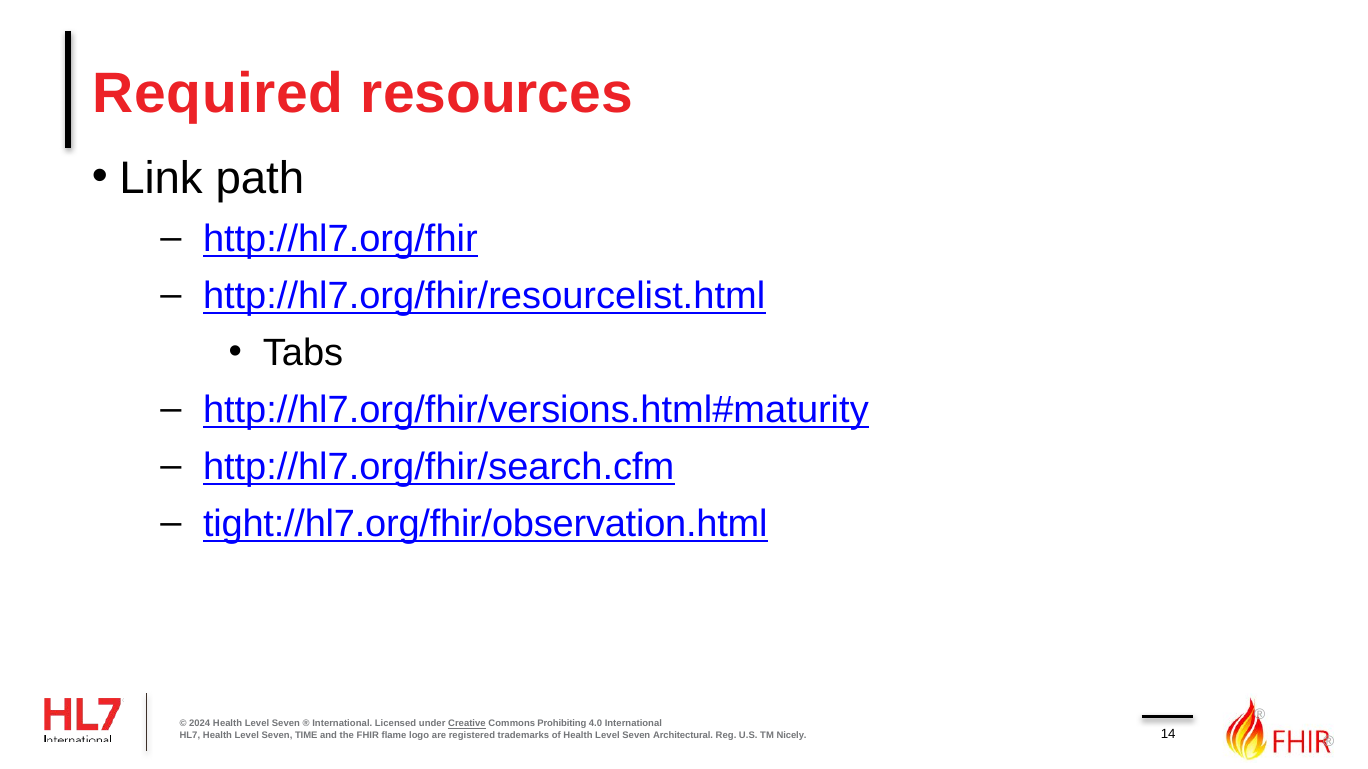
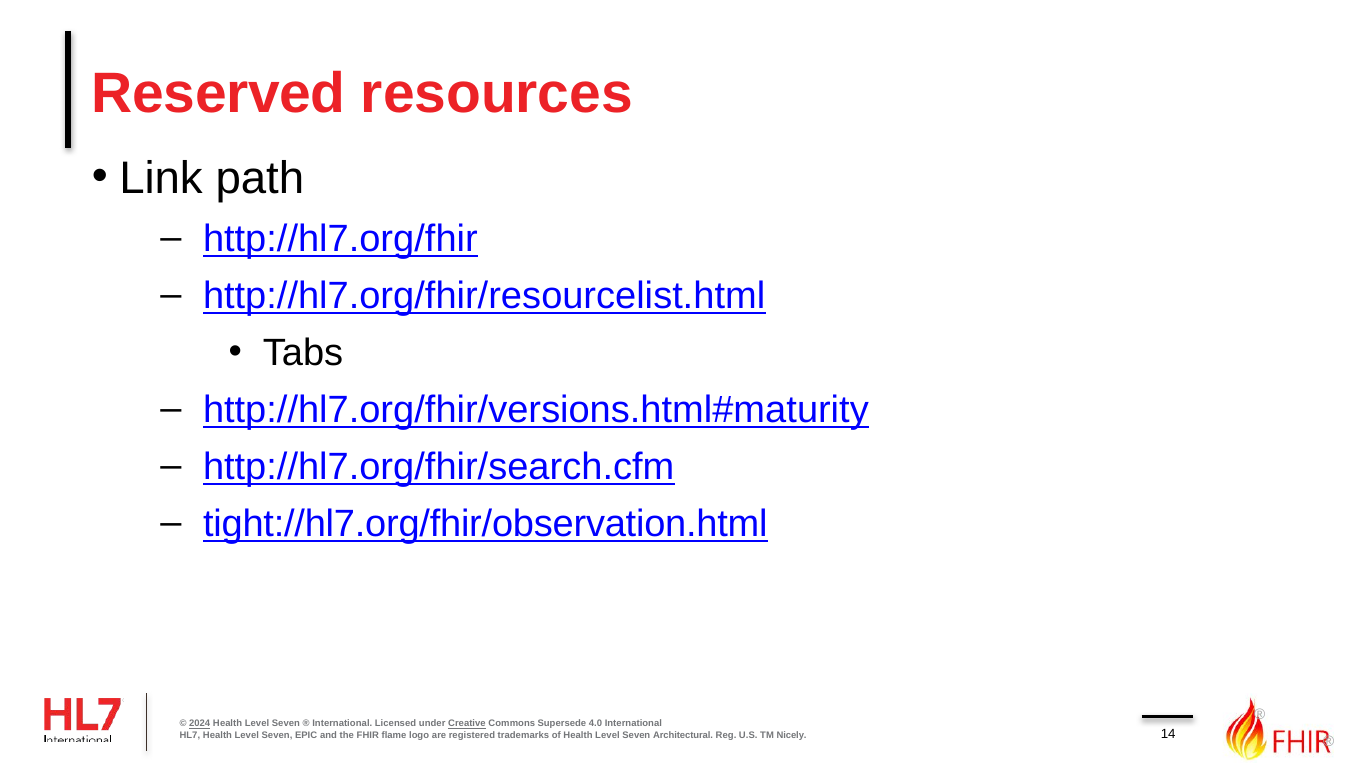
Required: Required -> Reserved (219, 93)
2024 underline: none -> present (200, 724)
Prohibiting: Prohibiting -> Supersede (562, 724)
TIME: TIME -> EPIC (306, 736)
